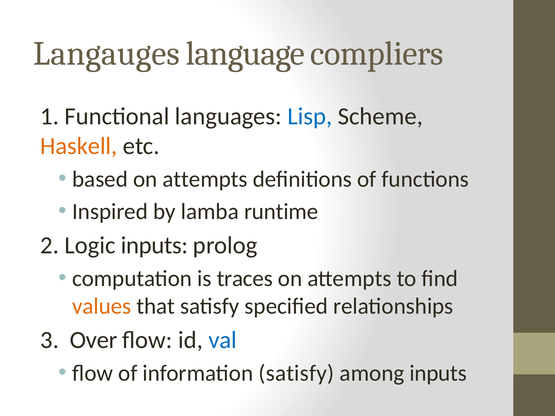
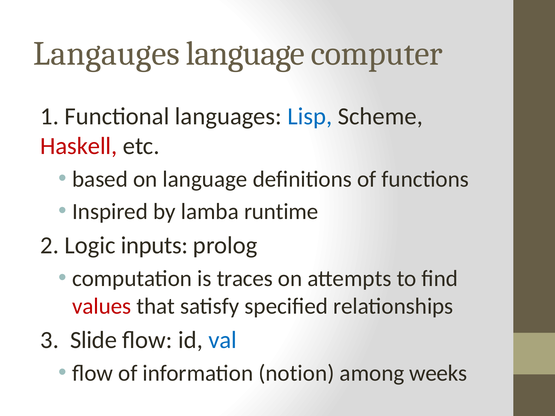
compliers: compliers -> computer (377, 54)
Haskell colour: orange -> red (79, 146)
based on attempts: attempts -> language (205, 179)
values colour: orange -> red (102, 306)
Over: Over -> Slide (94, 340)
information satisfy: satisfy -> notion (296, 373)
among inputs: inputs -> weeks (438, 373)
